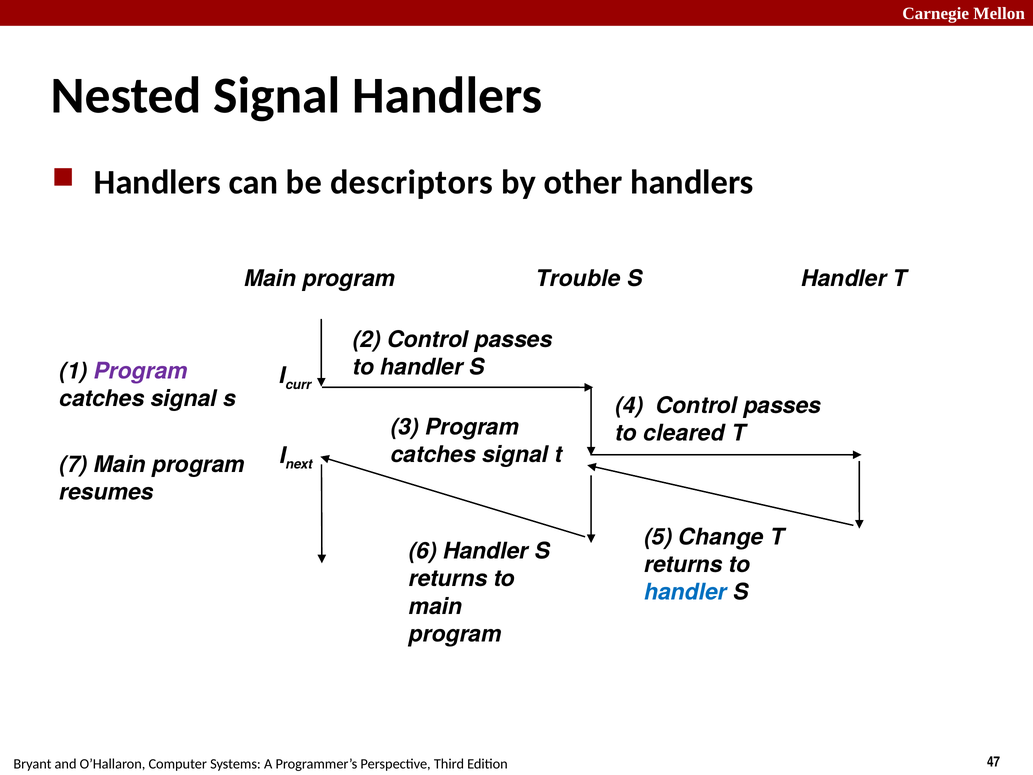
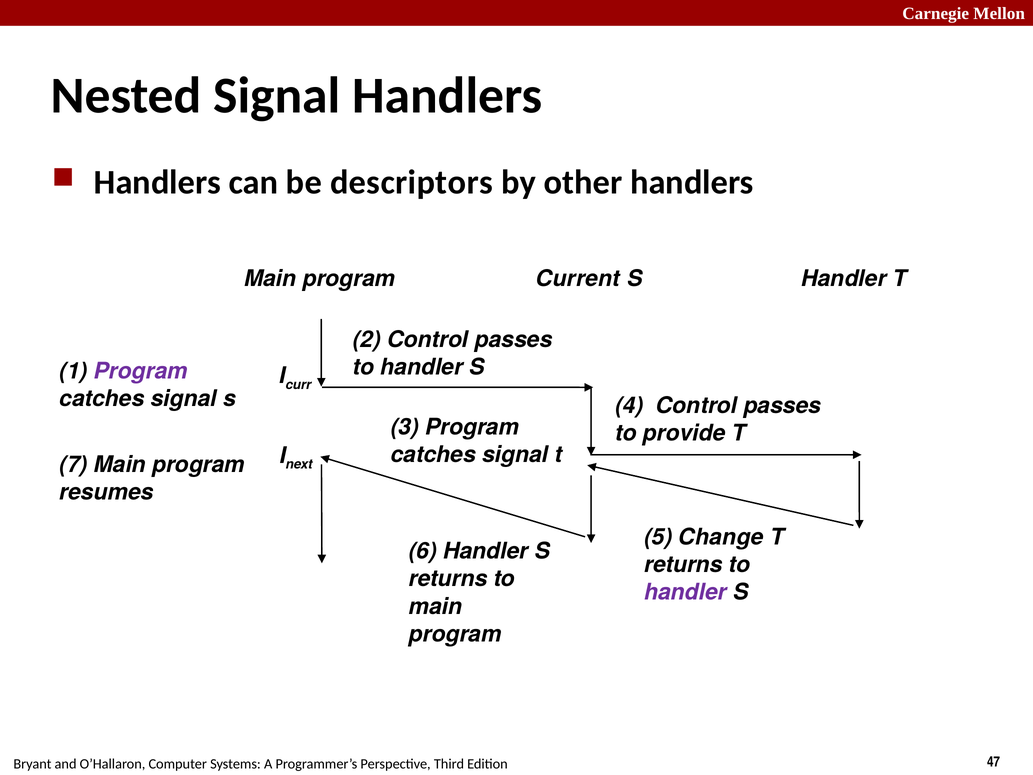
Trouble: Trouble -> Current (578, 279)
cleared: cleared -> provide (684, 433)
handler colour: blue -> purple (686, 592)
